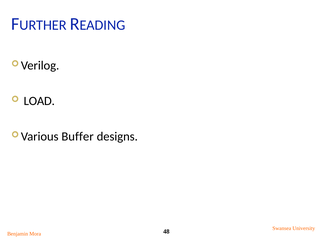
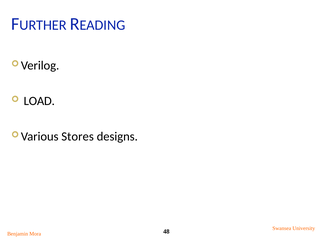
Buffer: Buffer -> Stores (78, 136)
